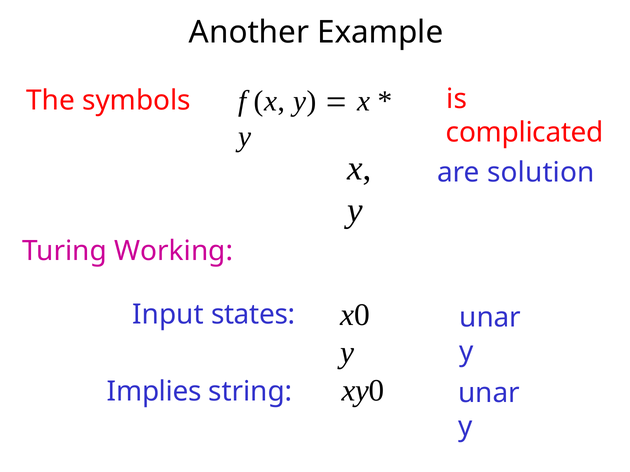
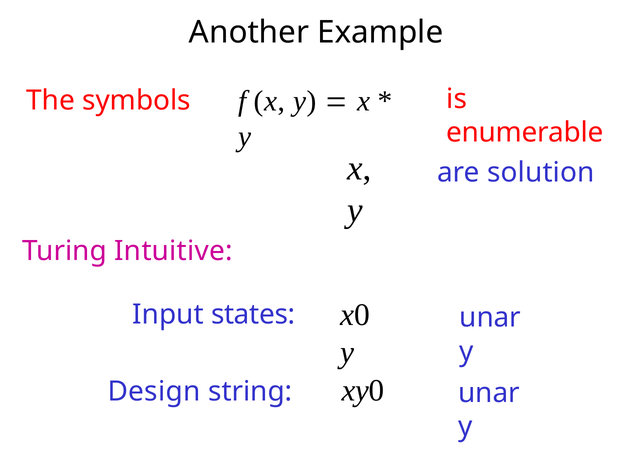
complicated: complicated -> enumerable (525, 133)
Working: Working -> Intuitive (174, 252)
Implies: Implies -> Design (154, 392)
